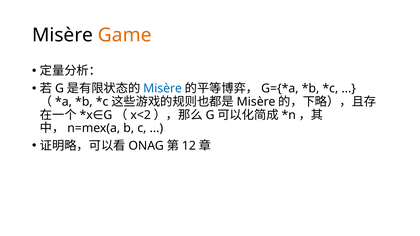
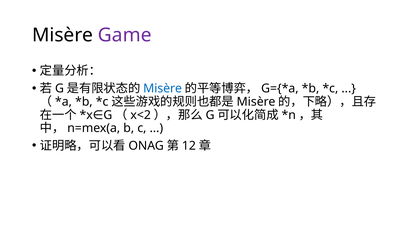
Game colour: orange -> purple (125, 35)
